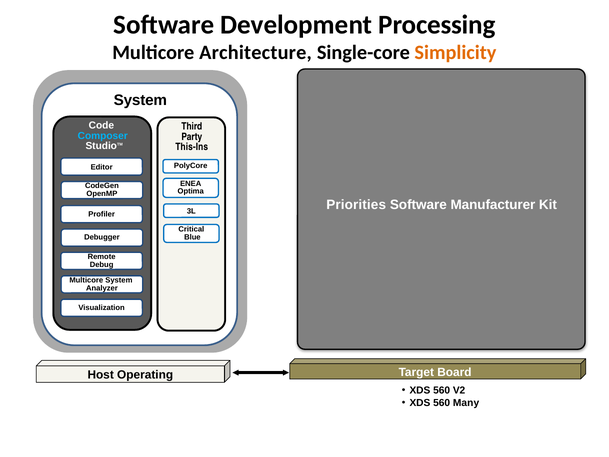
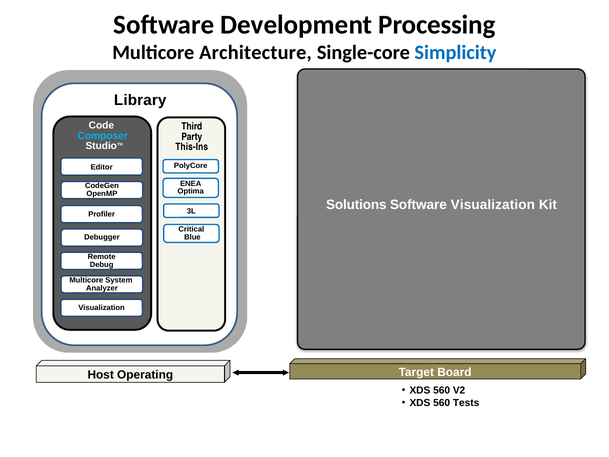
Simplicity colour: orange -> blue (455, 53)
System: System -> Library (140, 100)
Priorities: Priorities -> Solutions (356, 205)
Software Manufacturer: Manufacturer -> Visualization (493, 205)
Many: Many -> Tests (466, 403)
